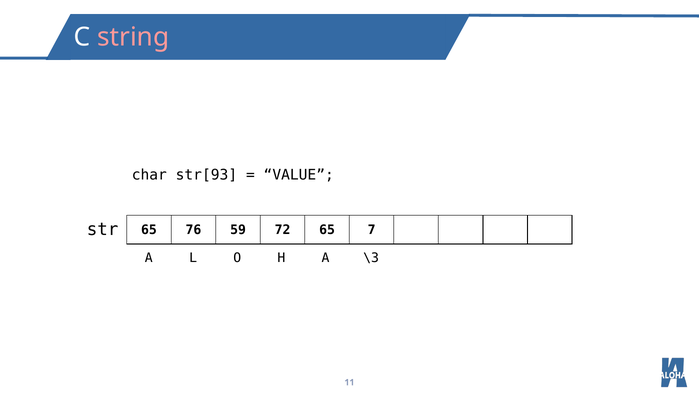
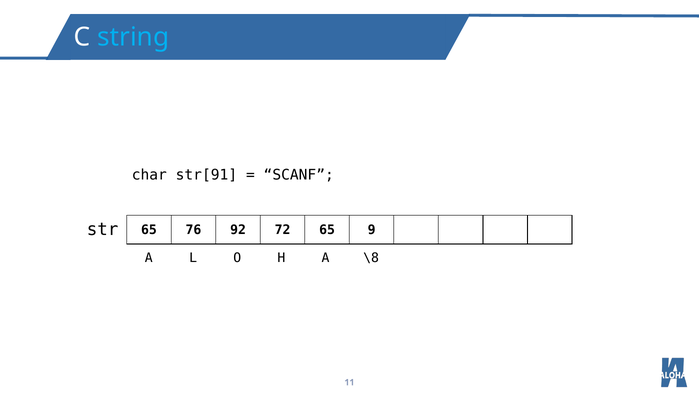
string colour: pink -> light blue (133, 37)
str[93: str[93 -> str[91 (206, 175)
VALUE: VALUE -> SCANF (299, 175)
59: 59 -> 92 (238, 230)
7: 7 -> 9 (372, 230)
\3: \3 -> \8 (371, 258)
